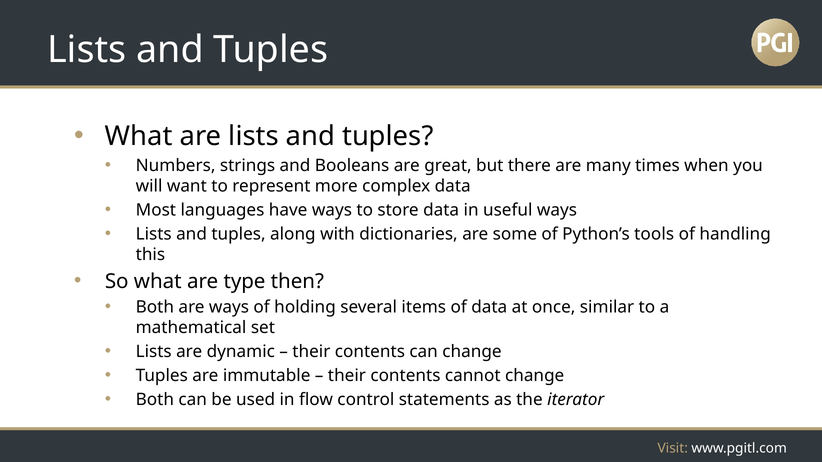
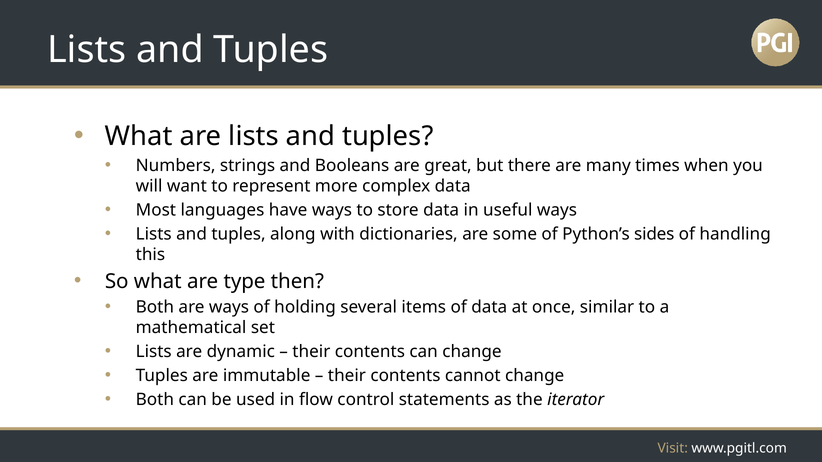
tools: tools -> sides (654, 234)
